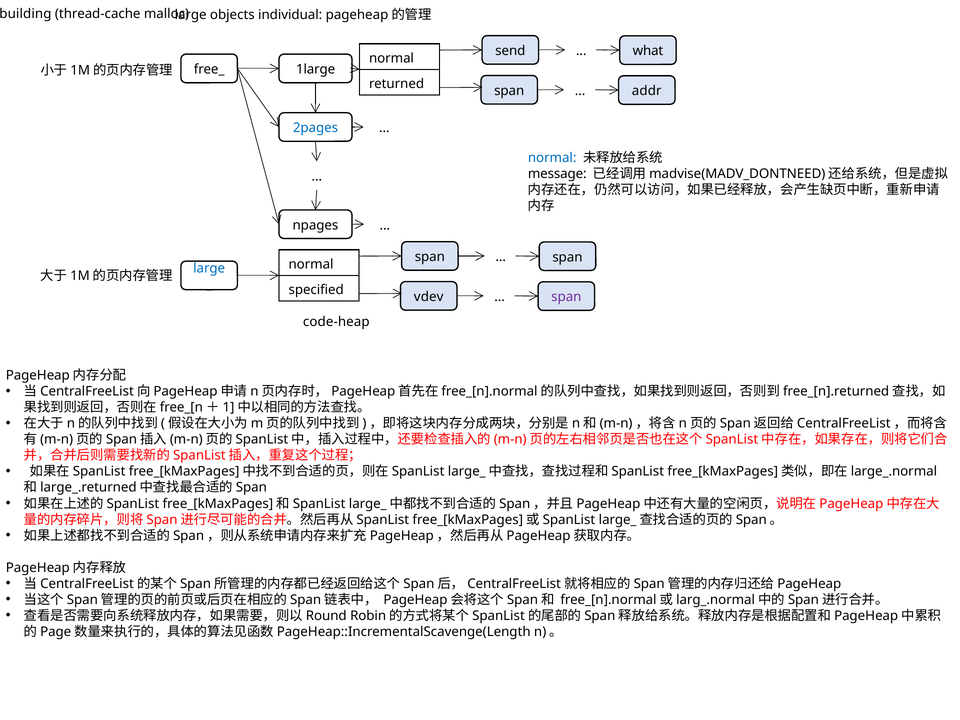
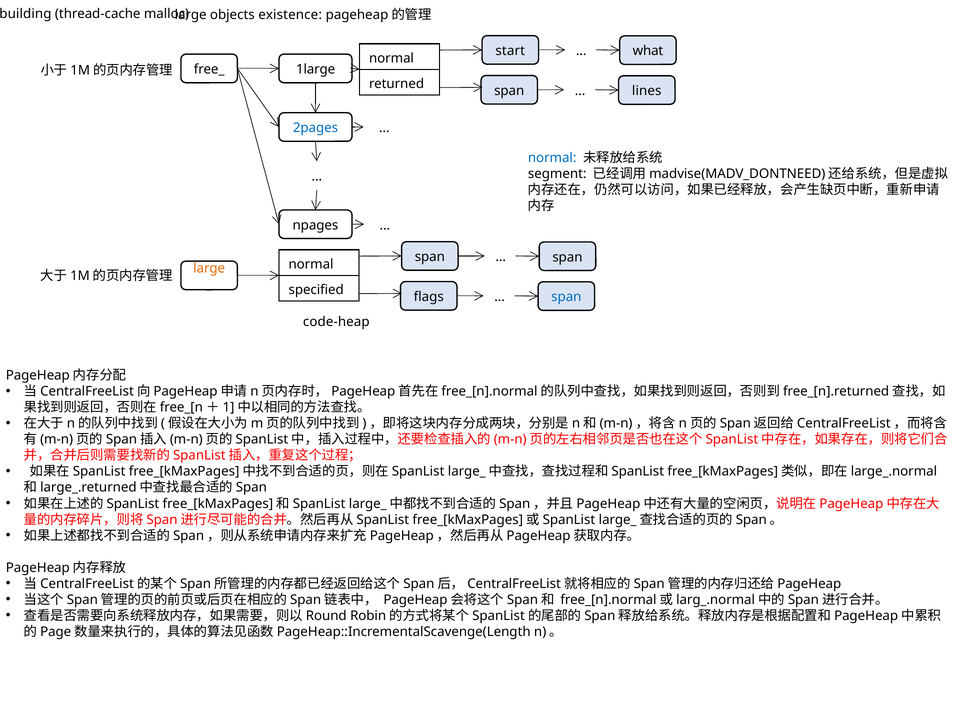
individual: individual -> existence (290, 15)
send: send -> start (510, 51)
addr: addr -> lines (647, 91)
message: message -> segment (557, 174)
large colour: blue -> orange (209, 268)
vdev: vdev -> flags (429, 297)
span colour: purple -> blue (566, 297)
